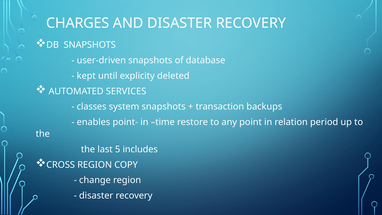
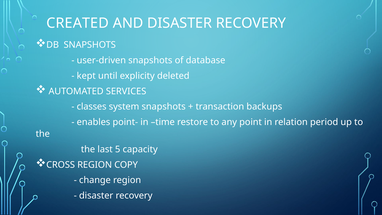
CHARGES: CHARGES -> CREATED (78, 23)
includes: includes -> capacity (140, 149)
